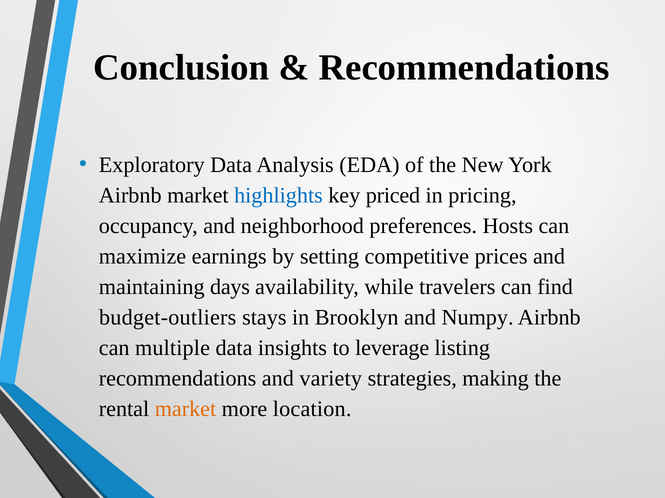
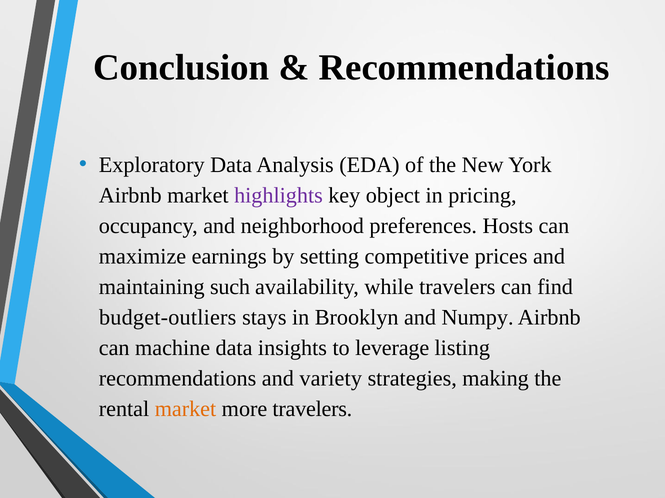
highlights colour: blue -> purple (278, 196)
priced: priced -> object (393, 196)
days: days -> such (230, 287)
multiple: multiple -> machine (173, 348)
more location: location -> travelers (312, 410)
